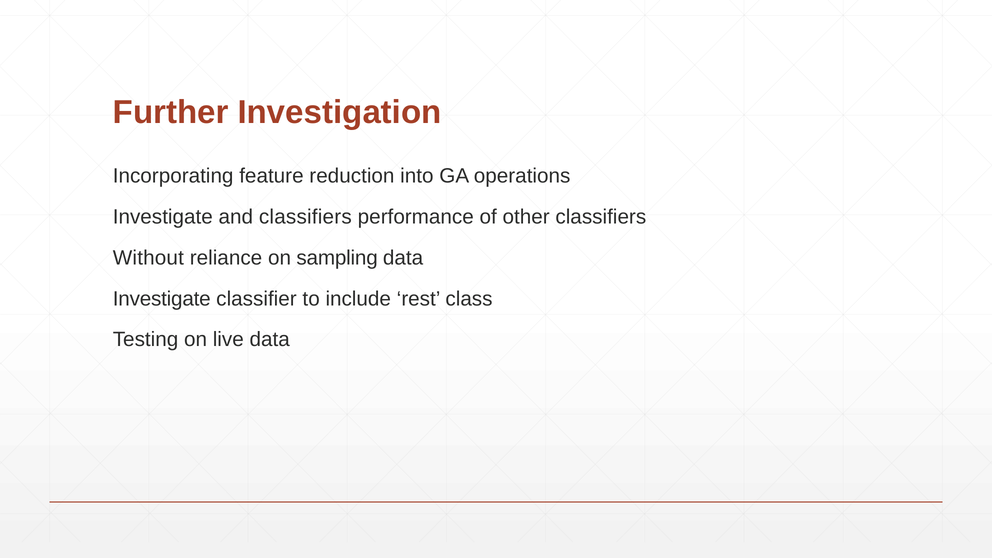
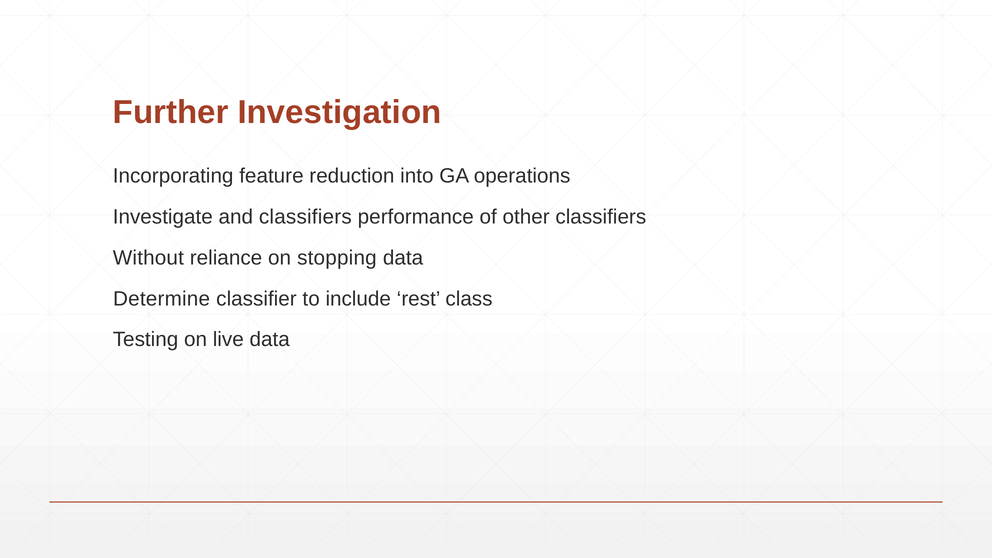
sampling: sampling -> stopping (337, 258)
Investigate: Investigate -> Determine (162, 299)
